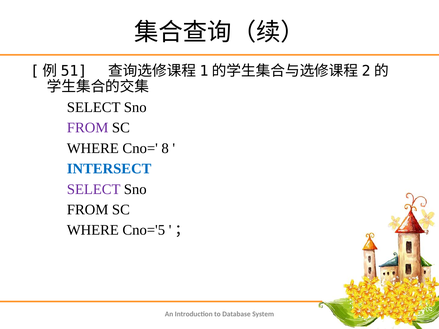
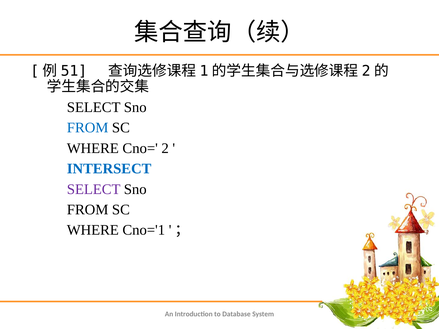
FROM colour: purple -> blue (88, 128)
8: 8 -> 2 (165, 148)
Cno='5: Cno='5 -> Cno='1 (144, 230)
